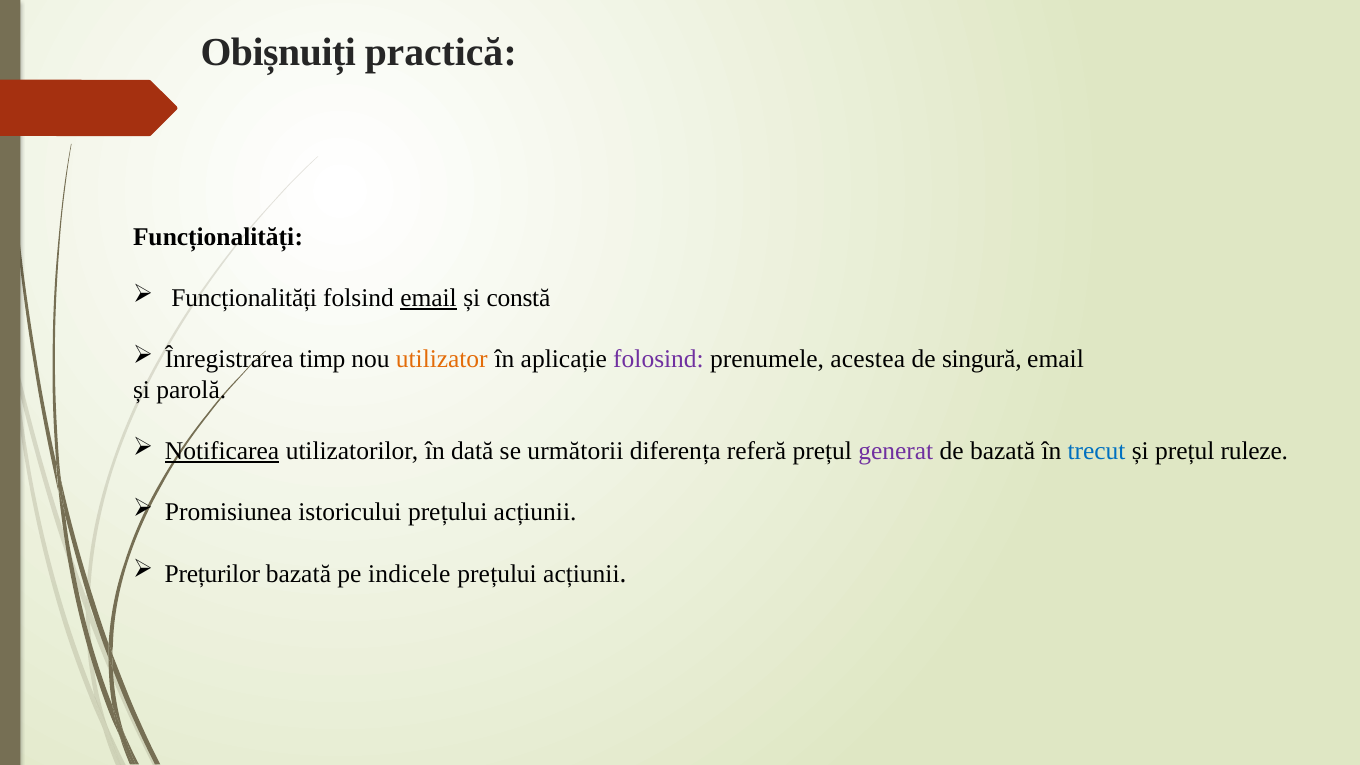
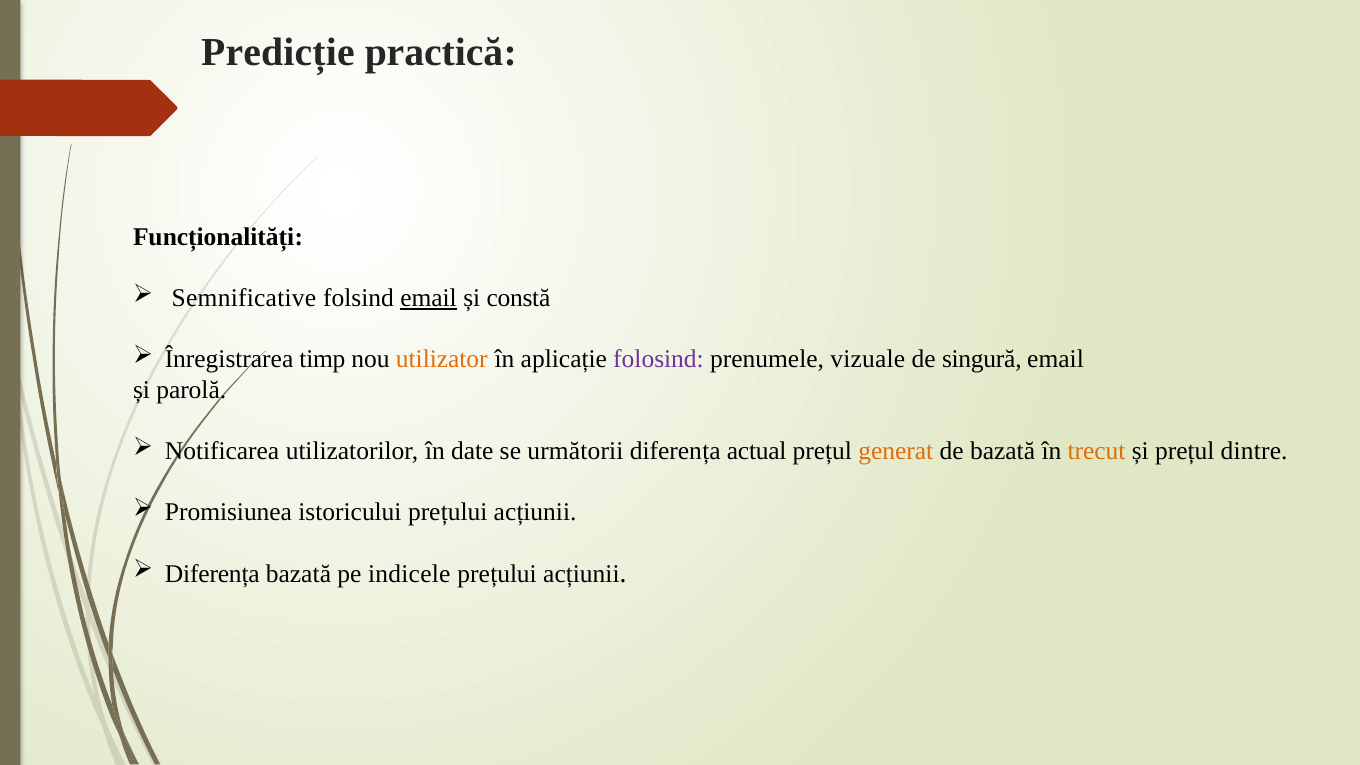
Obișnuiți: Obișnuiți -> Predicție (278, 52)
Funcționalități: Funcționalități -> Semnificative (244, 298)
acestea: acestea -> vizuale (868, 359)
Notificarea underline: present -> none (222, 451)
dată: dată -> date (472, 451)
referă: referă -> actual (757, 451)
generat colour: purple -> orange (896, 451)
trecut colour: blue -> orange (1097, 451)
ruleze: ruleze -> dintre (1254, 451)
Prețurilor: Prețurilor -> Diferența (212, 574)
